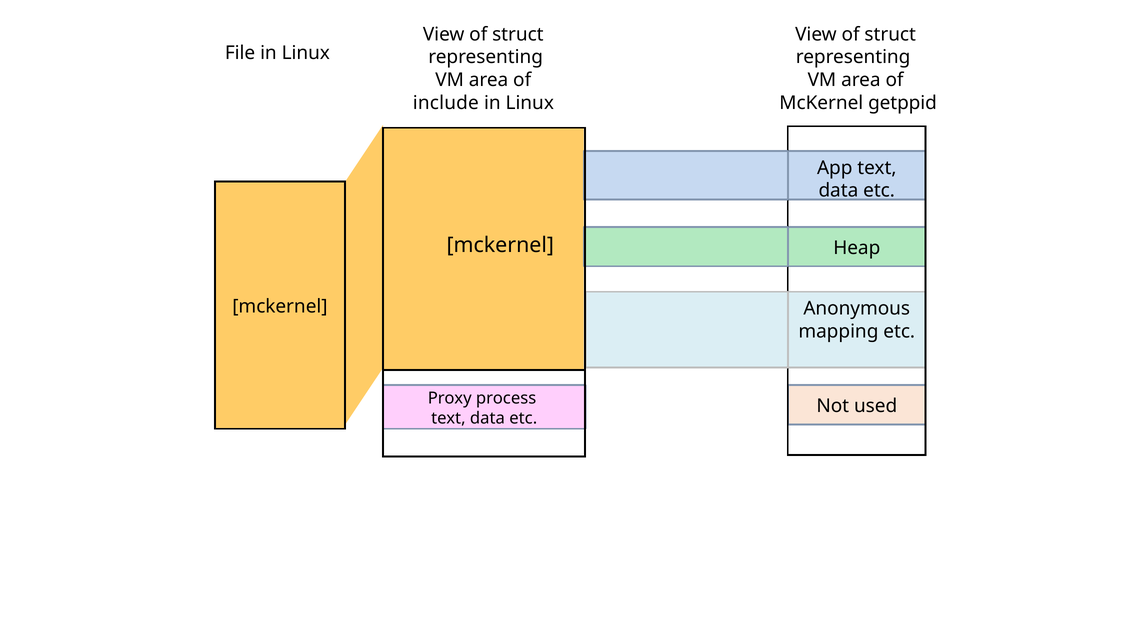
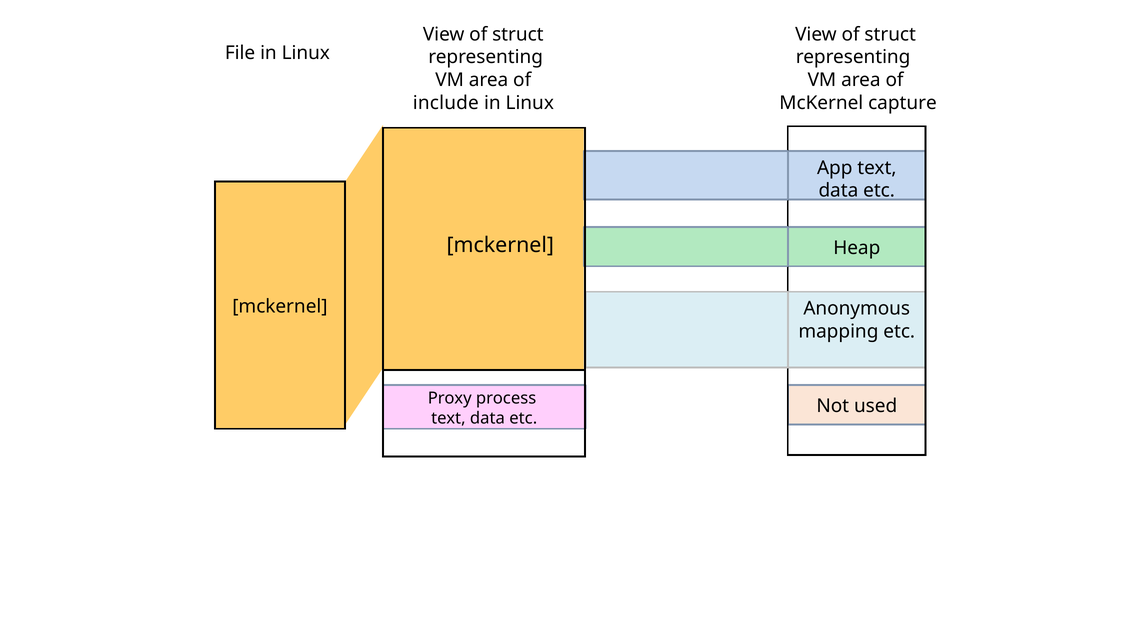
getppid: getppid -> capture (902, 103)
